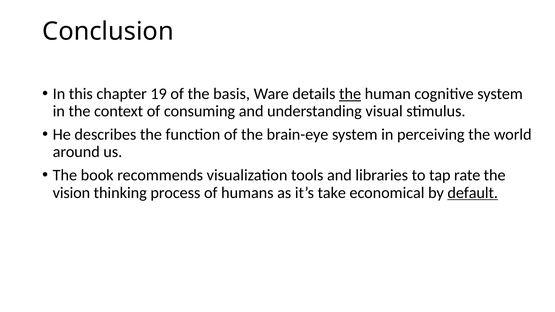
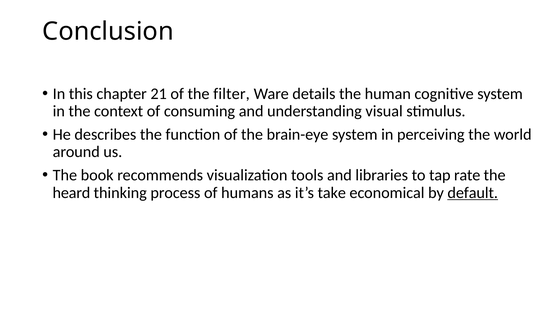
19: 19 -> 21 (159, 94)
basis: basis -> filter (232, 94)
the underline: present -> none (350, 94)
vision: vision -> heard (71, 193)
